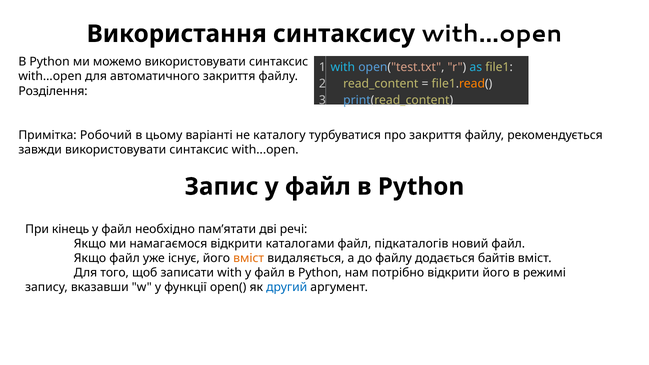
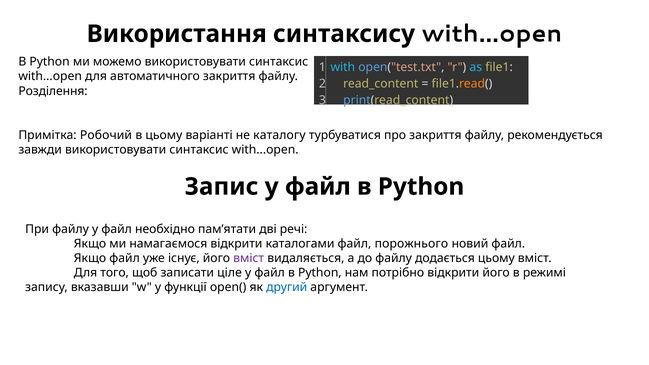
При кінець: кінець -> файлу (71, 229)
підкаталогів: підкаталогів -> порожнього (411, 244)
вміст colour: orange -> purple (249, 258)
додається байтів: байтів -> цьому (496, 258)
записати with: with -> ціле (230, 273)
